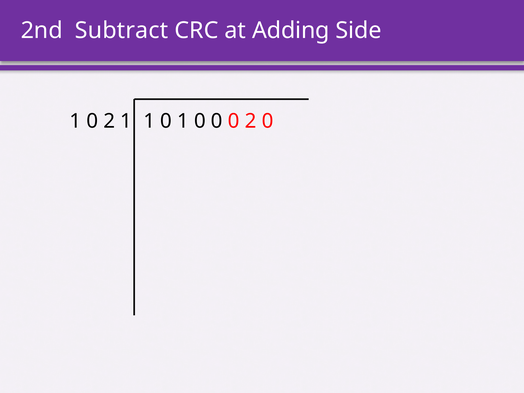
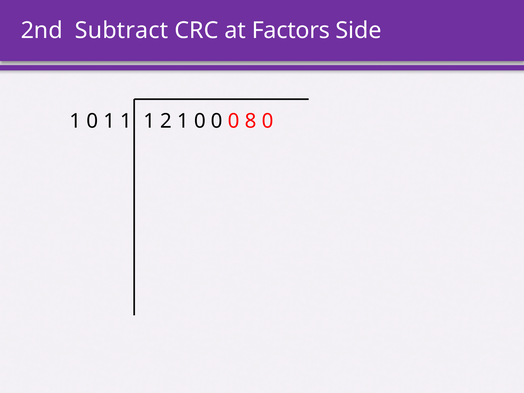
Adding: Adding -> Factors (291, 30)
1 0 2: 2 -> 1 (109, 121)
0: 0 -> 2 (166, 121)
0 0 2: 2 -> 8 (251, 121)
